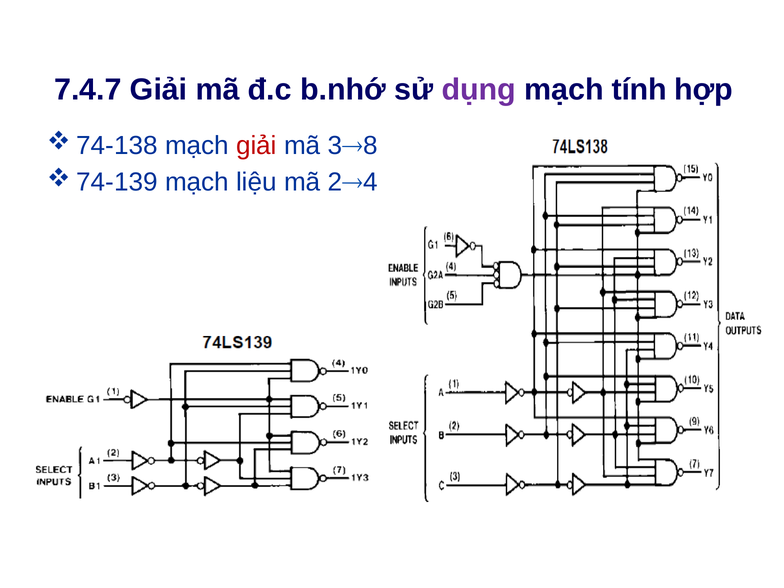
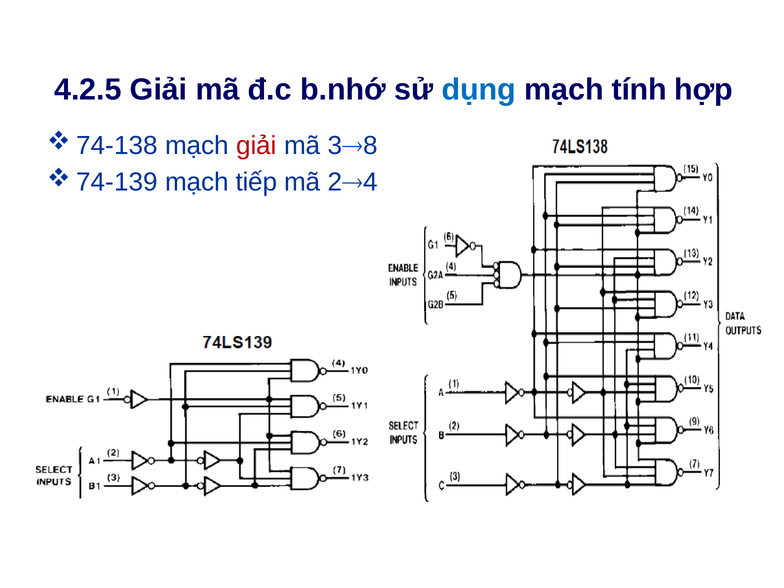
7.4.7: 7.4.7 -> 4.2.5 (88, 90)
dụng colour: purple -> blue (479, 90)
liệu: liệu -> tiếp (257, 182)
